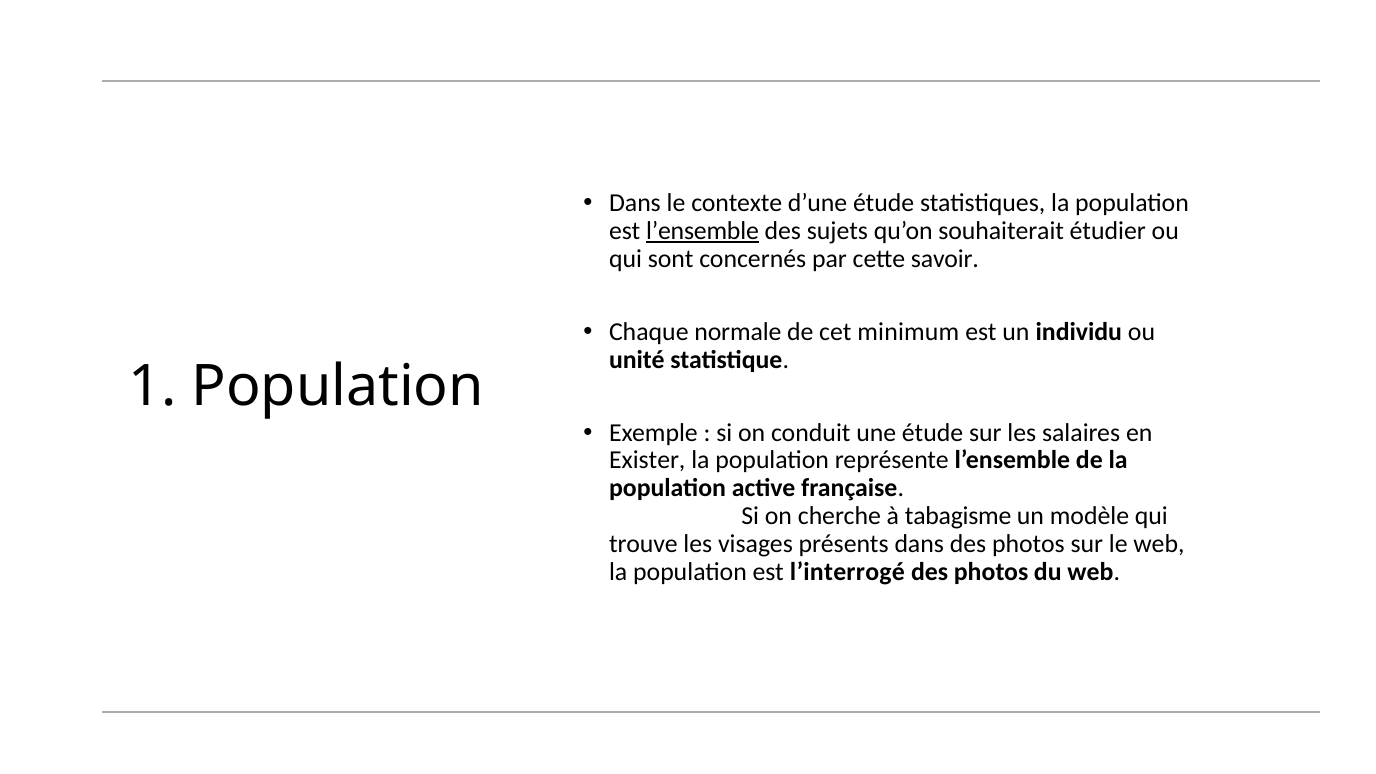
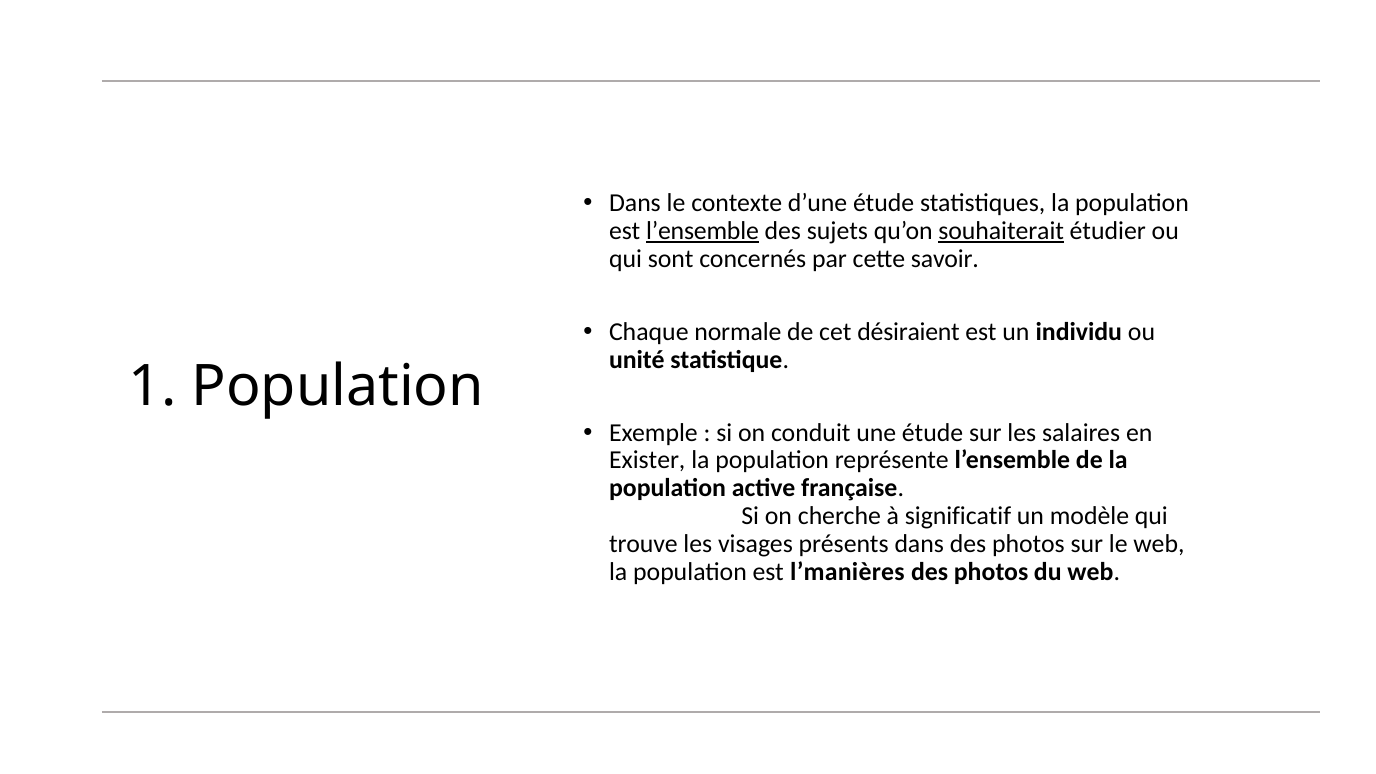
souhaiterait underline: none -> present (1001, 231)
minimum: minimum -> désiraient (909, 332)
tabagisme: tabagisme -> significatif (958, 516)
l’interrogé: l’interrogé -> l’manières (847, 572)
